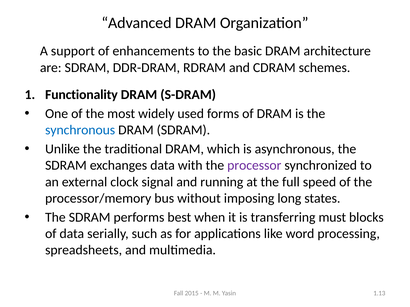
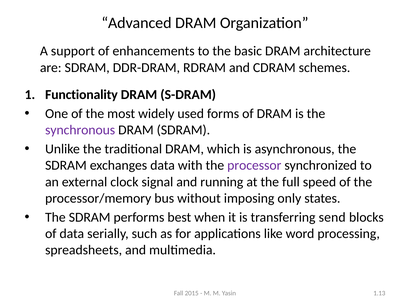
synchronous colour: blue -> purple (80, 130)
long: long -> only (289, 199)
must: must -> send (332, 218)
